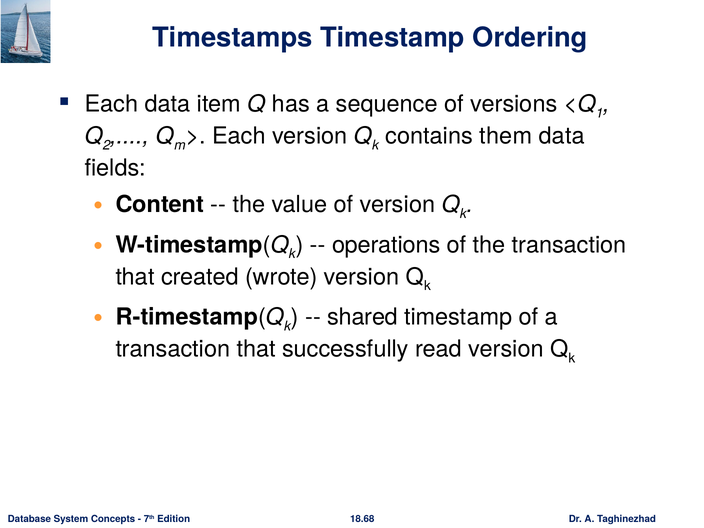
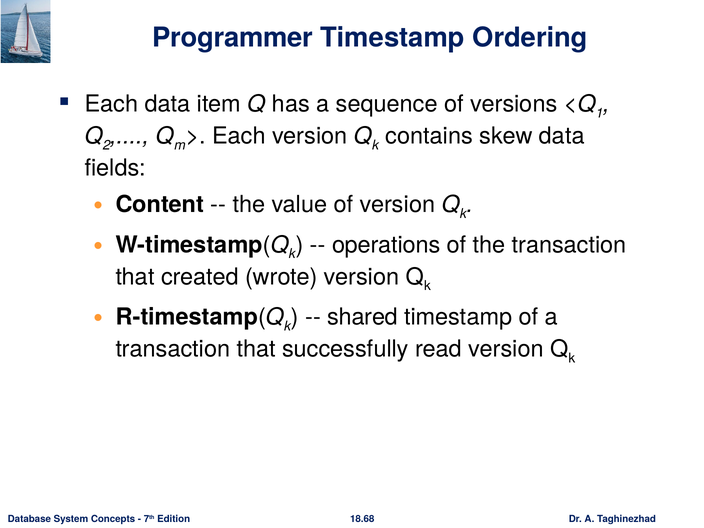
Timestamps: Timestamps -> Programmer (233, 38)
them: them -> skew (506, 136)
